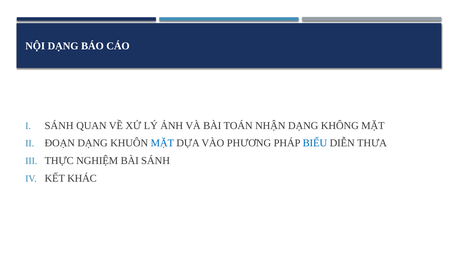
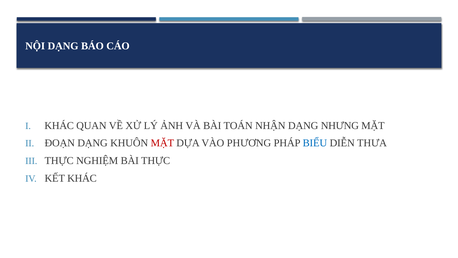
SÁNH: SÁNH -> KHÁC (59, 125)
KHÔNG: KHÔNG -> NHƯNG (340, 125)
MẶT colour: blue -> red (162, 143)
BÀI SÁNH: SÁNH -> THỰC (156, 160)
